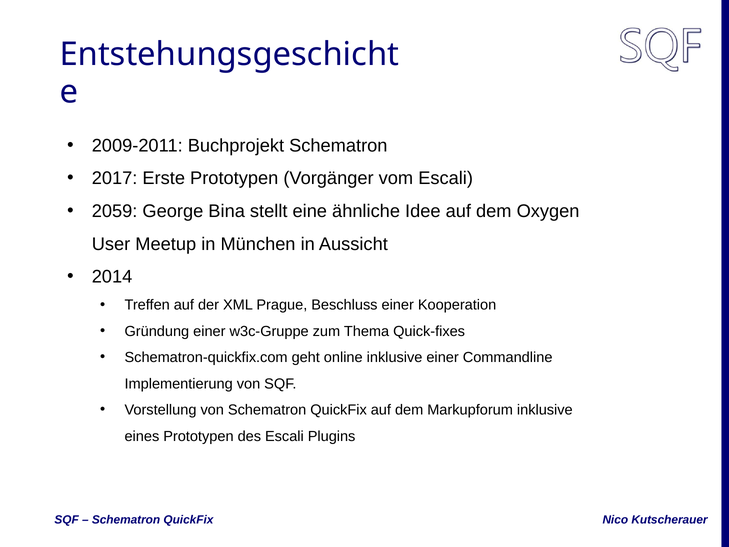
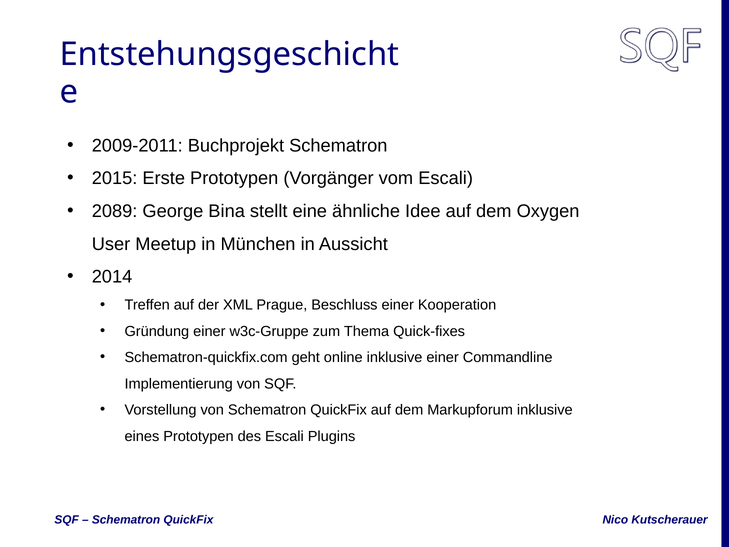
2017: 2017 -> 2015 (115, 178)
2059: 2059 -> 2089 (115, 211)
